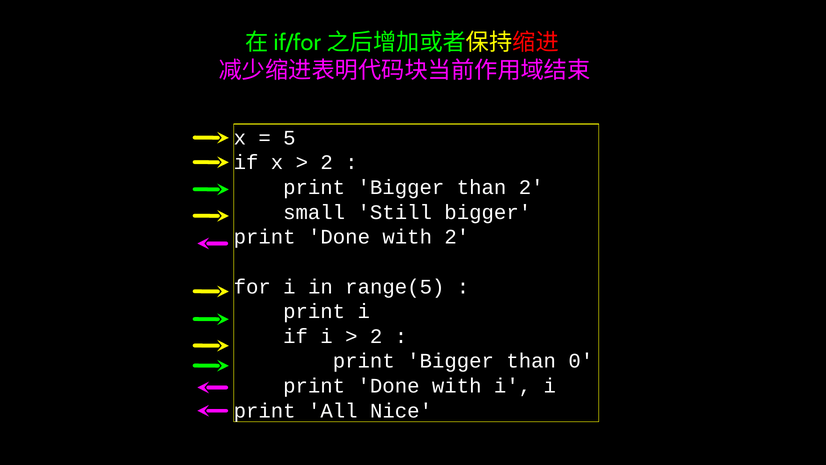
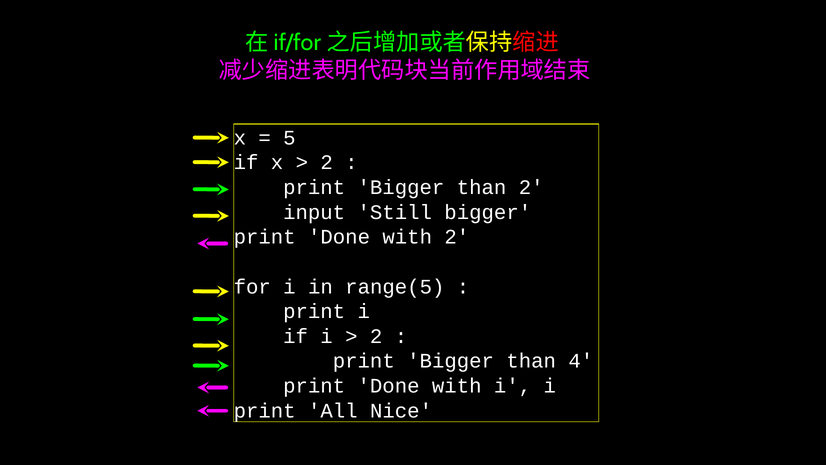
small: small -> input (314, 212)
0: 0 -> 4 (581, 361)
